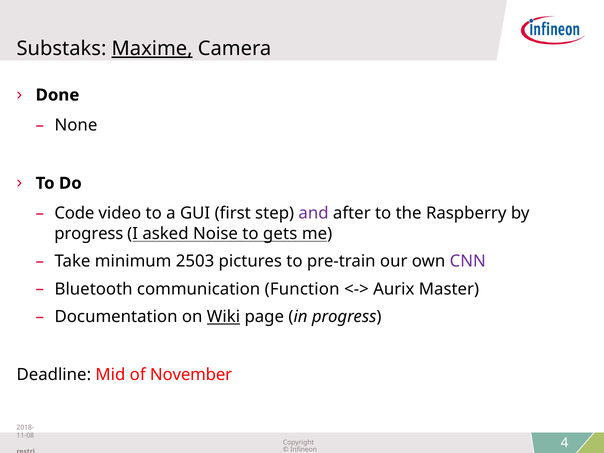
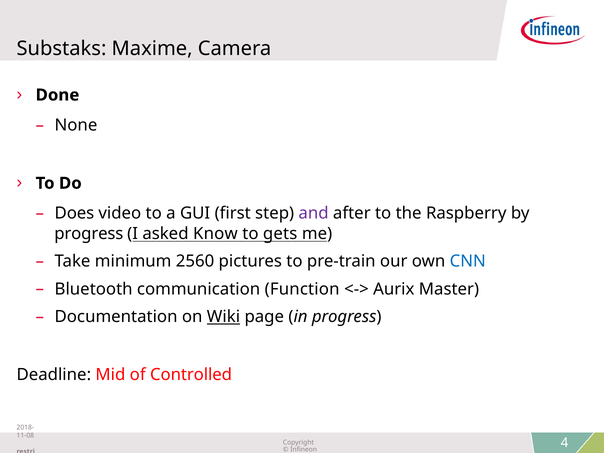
Maxime underline: present -> none (152, 49)
Code: Code -> Does (74, 213)
Noise: Noise -> Know (215, 234)
2503: 2503 -> 2560 (195, 261)
CNN colour: purple -> blue (468, 261)
November: November -> Controlled (191, 375)
